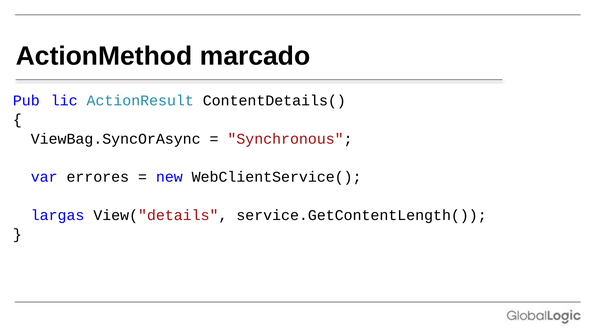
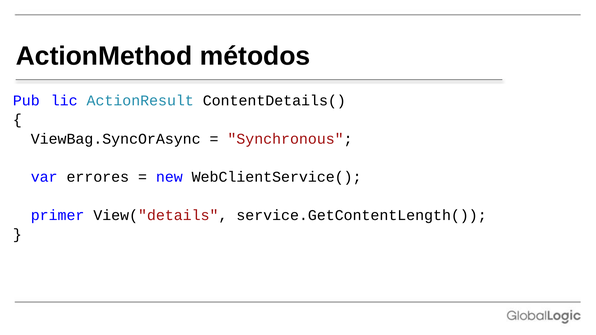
marcado: marcado -> métodos (255, 56)
largas: largas -> primer (58, 215)
